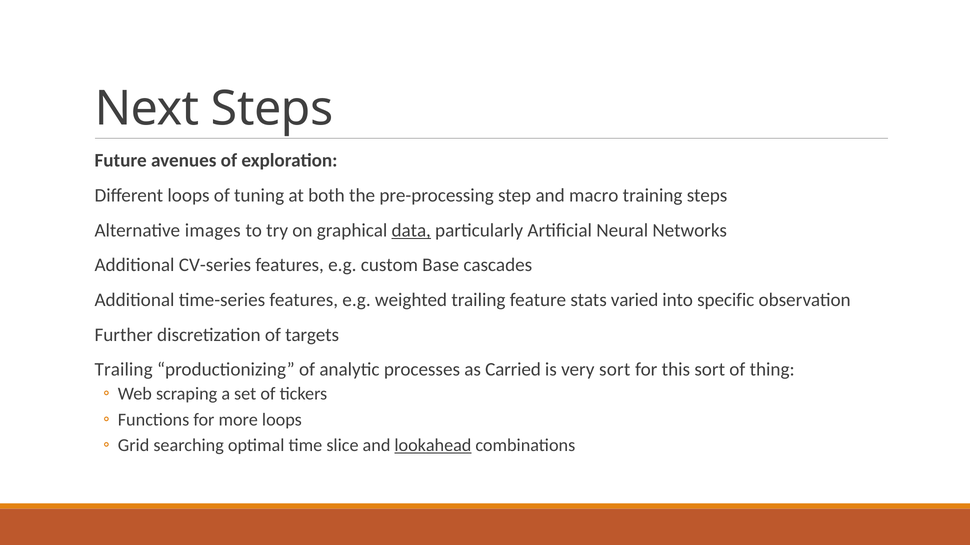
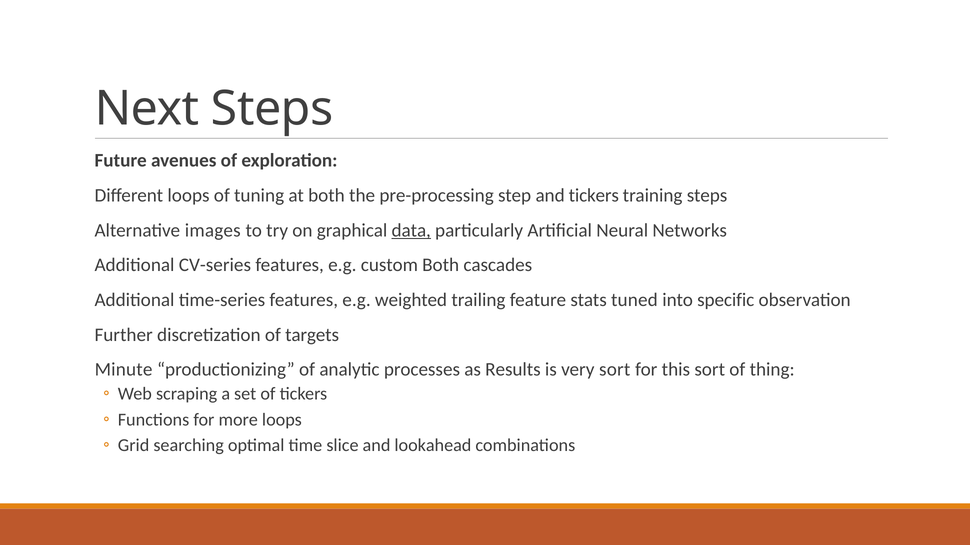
and macro: macro -> tickers (594, 196)
custom Base: Base -> Both (441, 265)
varied: varied -> tuned (634, 300)
Trailing: Trailing -> Minute (124, 370)
Carried: Carried -> Results (513, 370)
lookahead underline: present -> none (433, 446)
